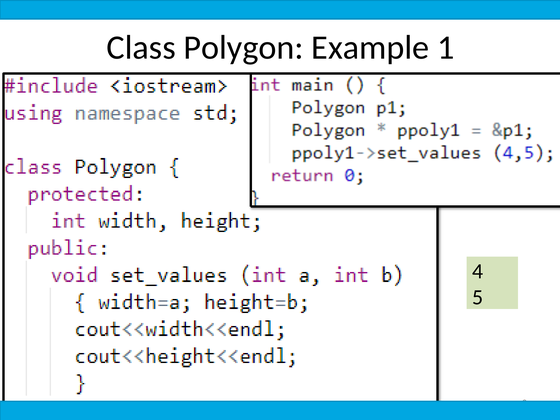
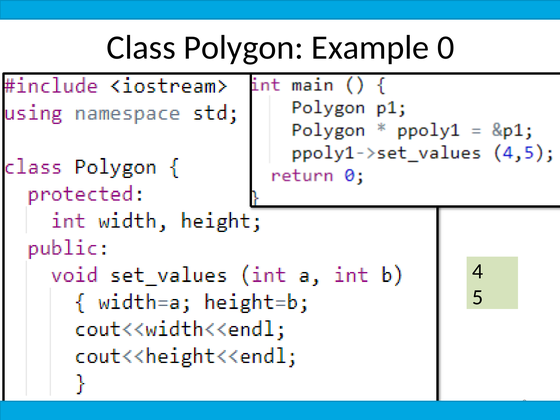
1: 1 -> 0 (446, 48)
